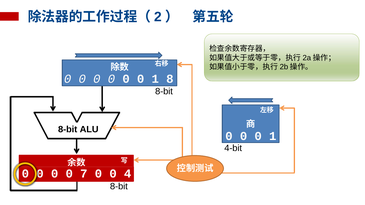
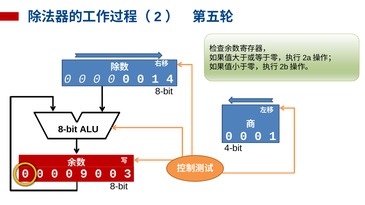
8: 8 -> 4 (170, 79)
7: 7 -> 9 (84, 174)
4: 4 -> 3 (128, 174)
